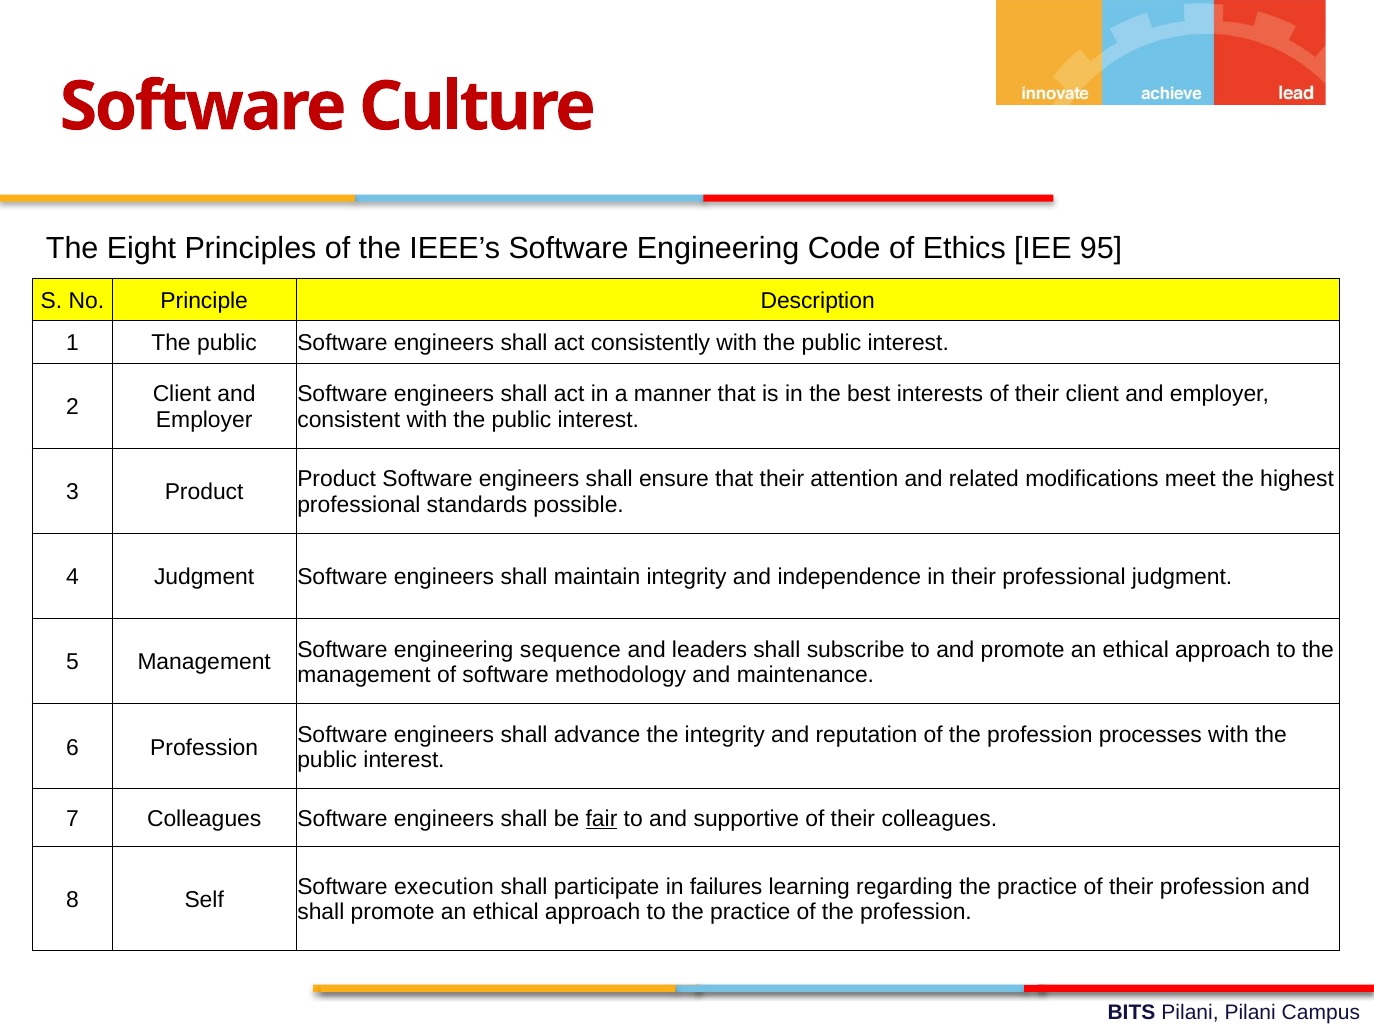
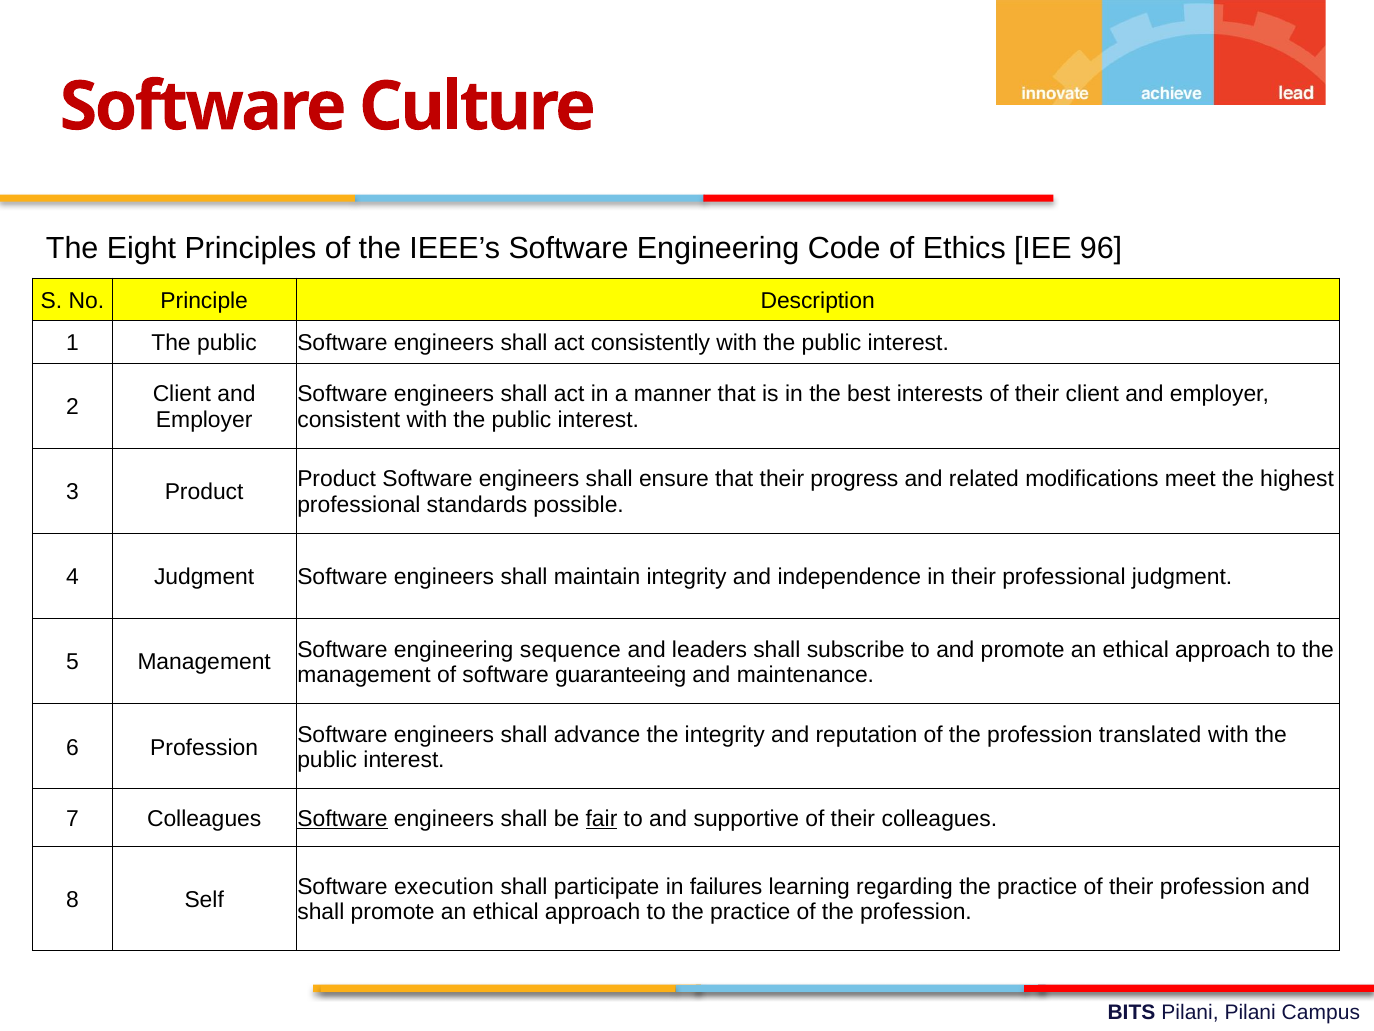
95: 95 -> 96 (1101, 248)
attention: attention -> progress (854, 479)
methodology: methodology -> guaranteeing (621, 675)
processes: processes -> translated (1150, 734)
Software underline: none -> present (343, 818)
